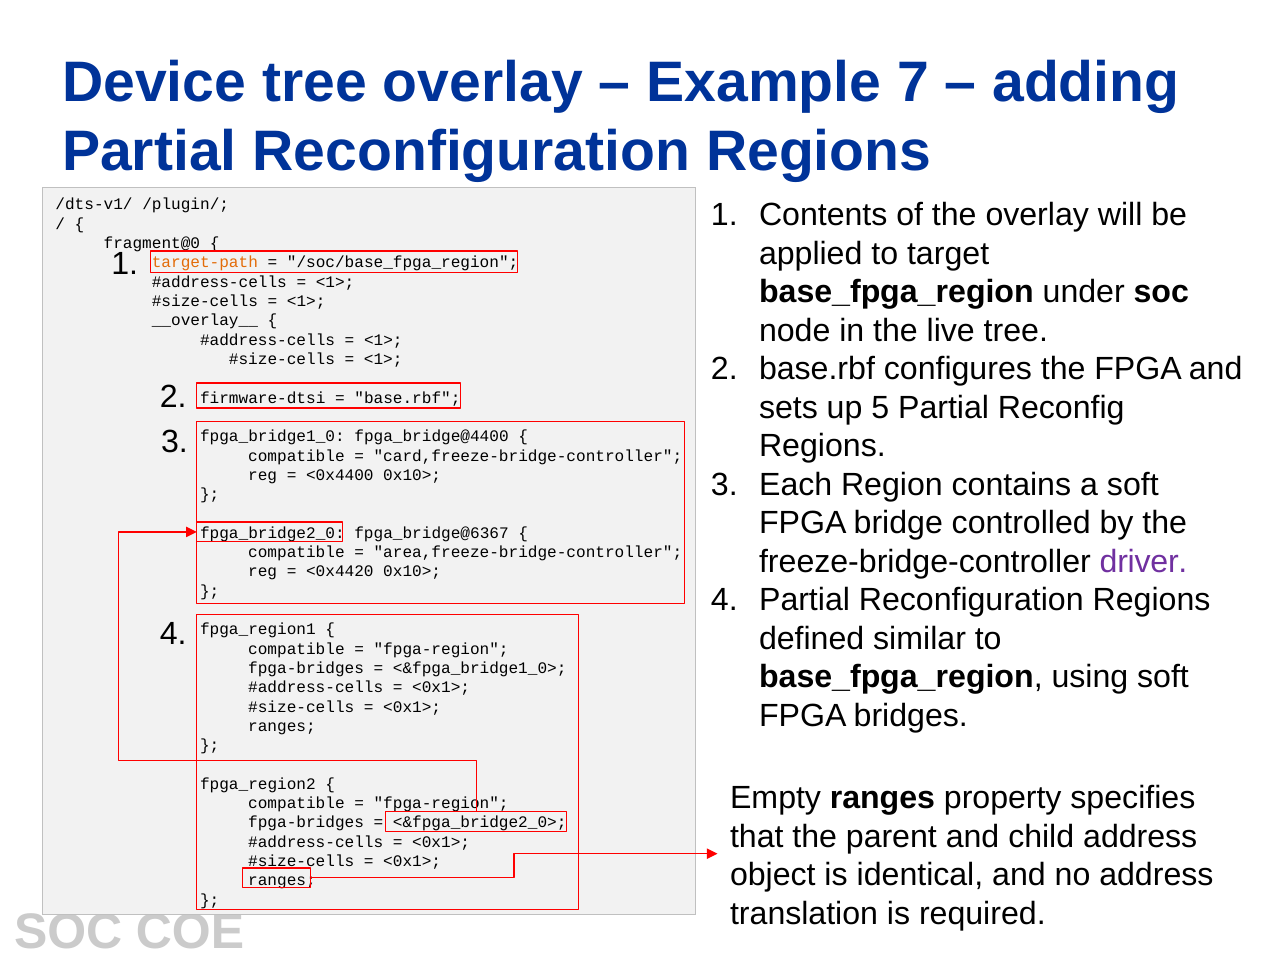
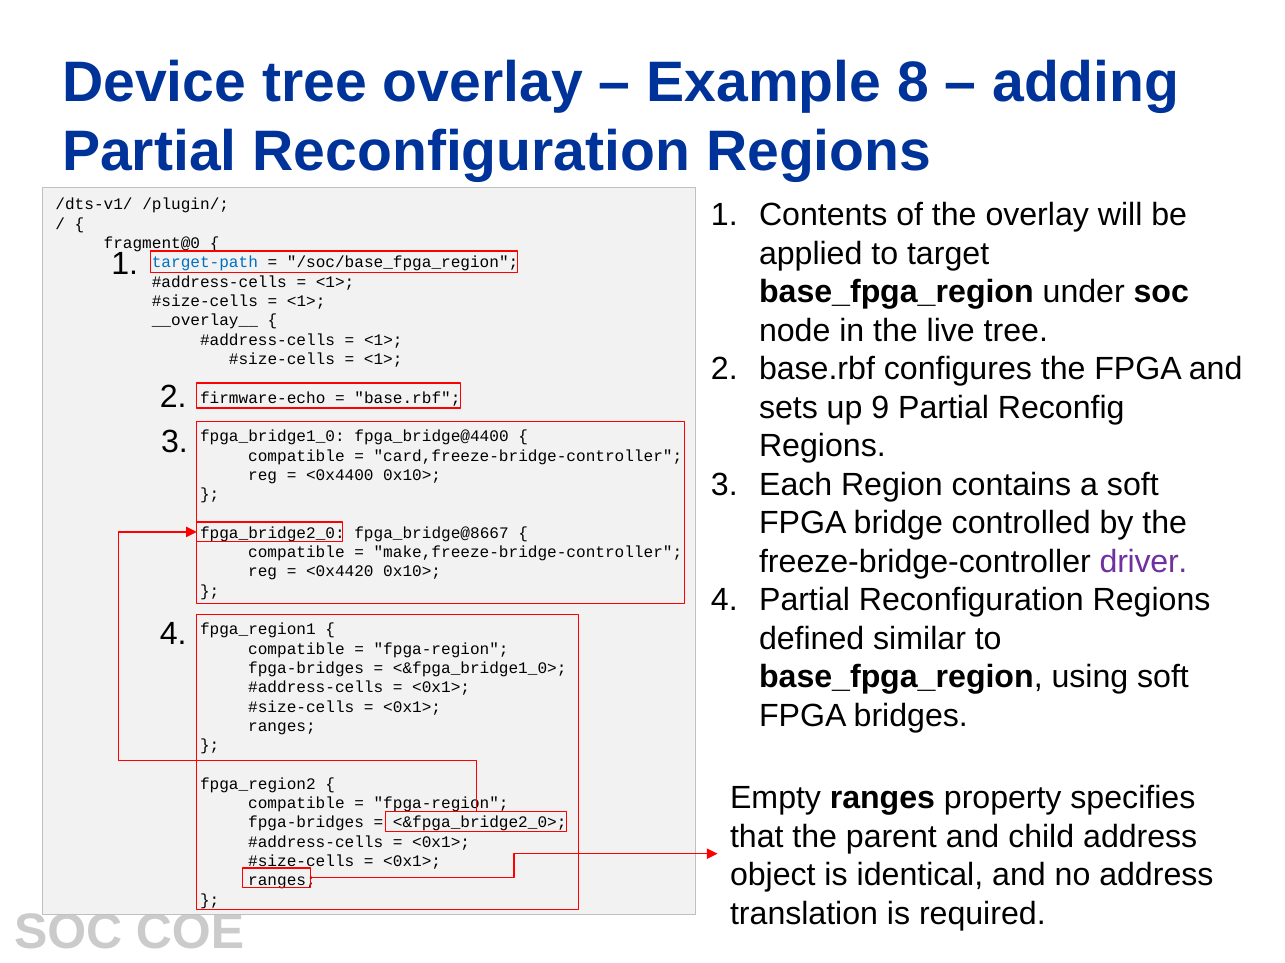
7: 7 -> 8 (913, 83)
target-path colour: orange -> blue (205, 263)
firmware-dtsi: firmware-dtsi -> firmware-echo (263, 398)
5: 5 -> 9 (880, 408)
fpga_bridge@6367: fpga_bridge@6367 -> fpga_bridge@8667 (432, 533)
area,freeze-bridge-controller: area,freeze-bridge-controller -> make,freeze-bridge-controller (528, 553)
